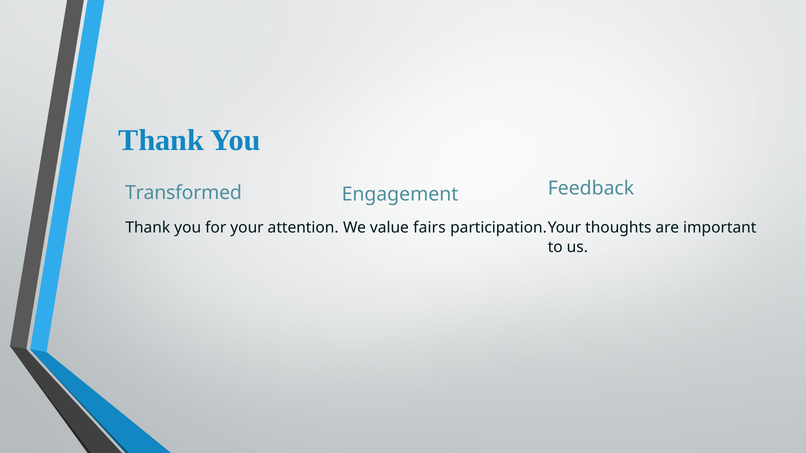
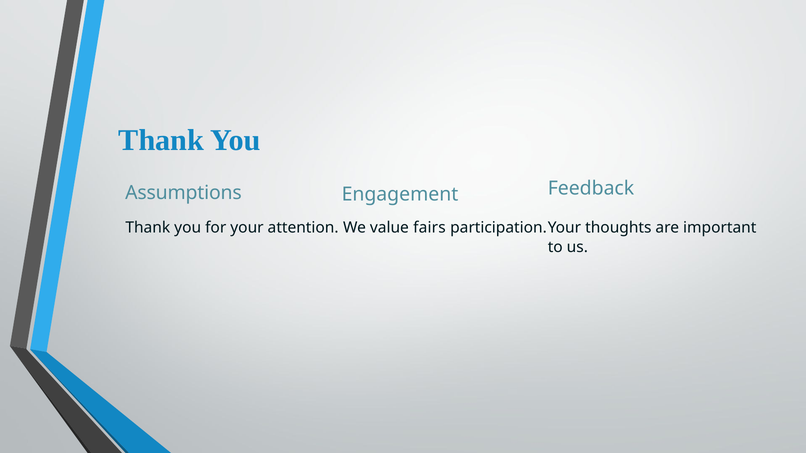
Transformed: Transformed -> Assumptions (184, 193)
